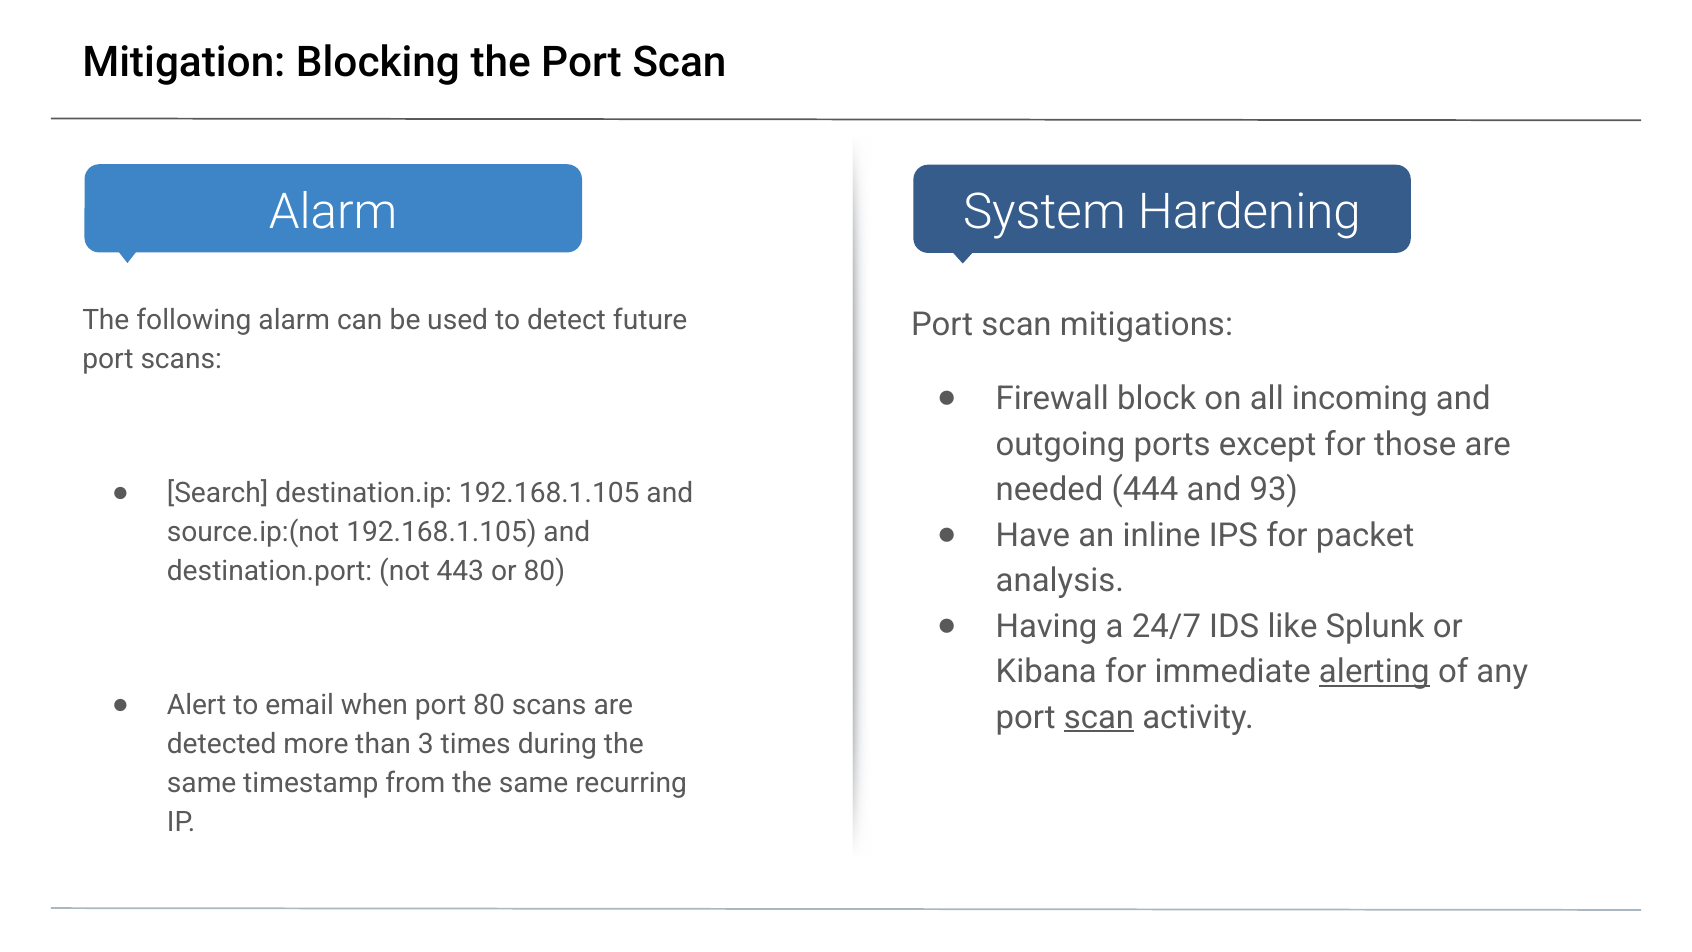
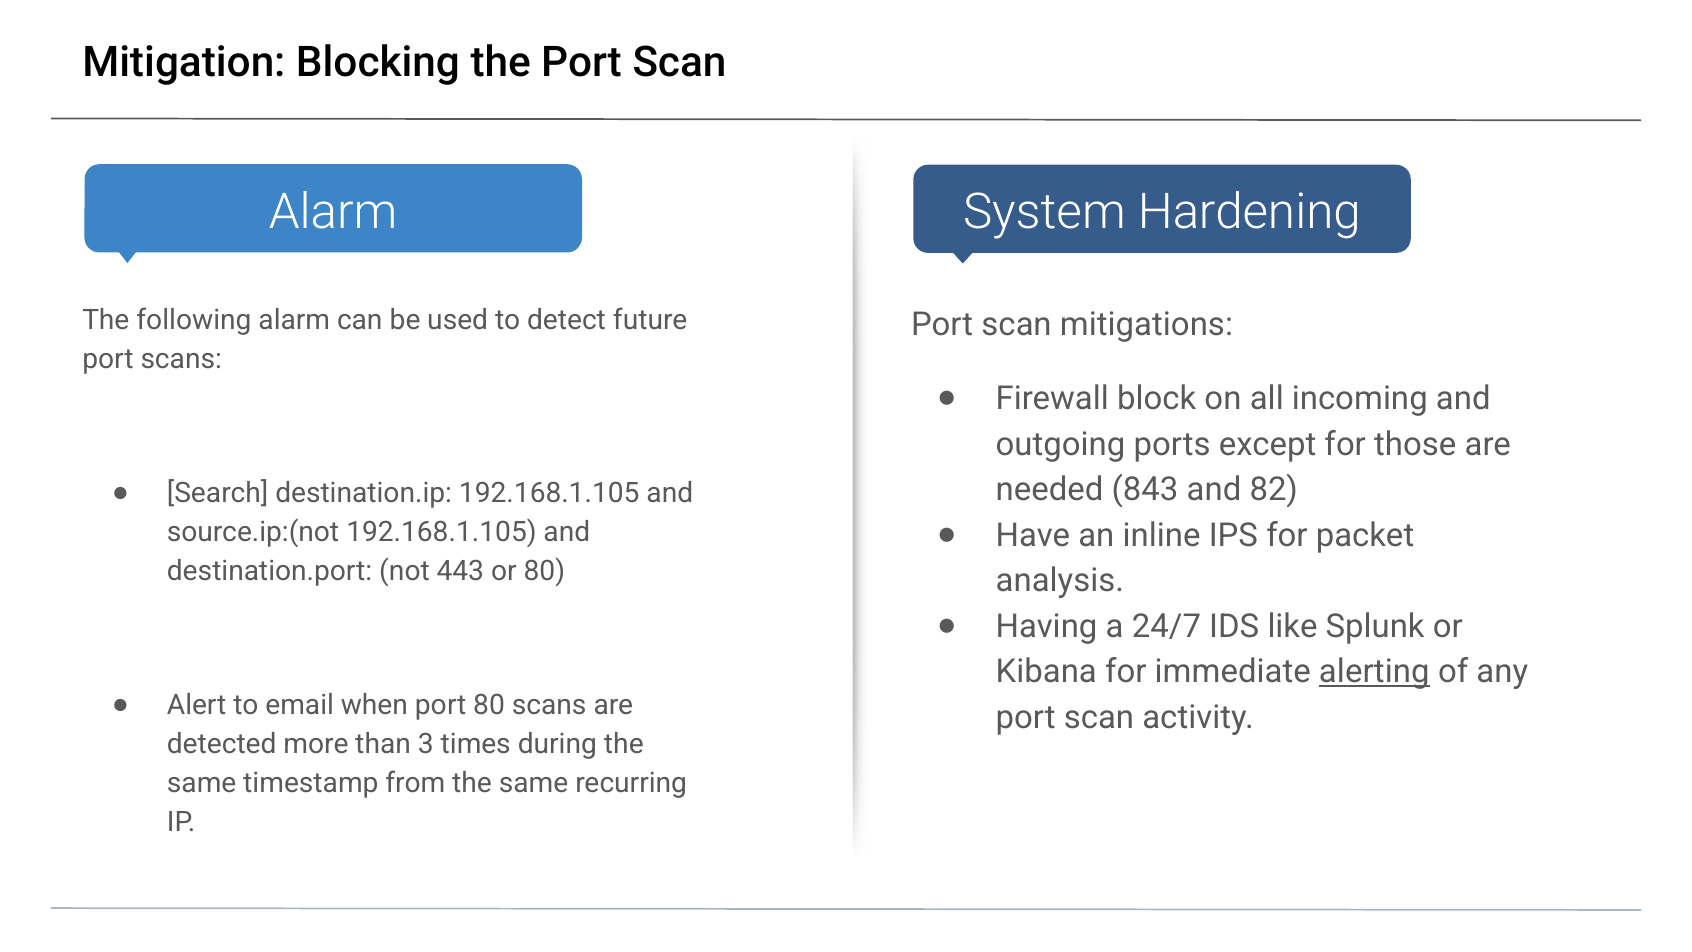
444: 444 -> 843 (1145, 490)
93: 93 -> 82 (1274, 490)
scan underline: present -> none (1099, 717)
